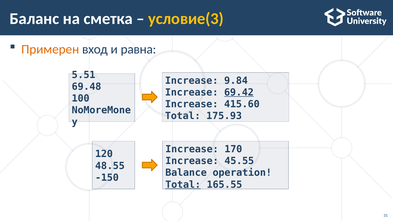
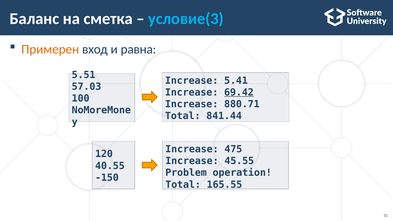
условие(3 colour: yellow -> light blue (186, 19)
9.84: 9.84 -> 5.41 (236, 81)
69.48: 69.48 -> 57.03 (87, 87)
415.60: 415.60 -> 880.71 (242, 104)
175.93: 175.93 -> 841.44 (224, 116)
170: 170 -> 475 (233, 149)
48.55: 48.55 -> 40.55 (110, 166)
Balance: Balance -> Problem (186, 173)
Total underline: present -> none (183, 185)
